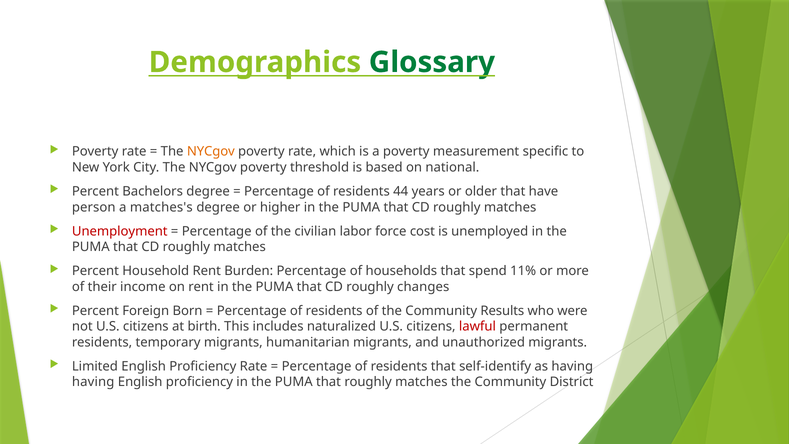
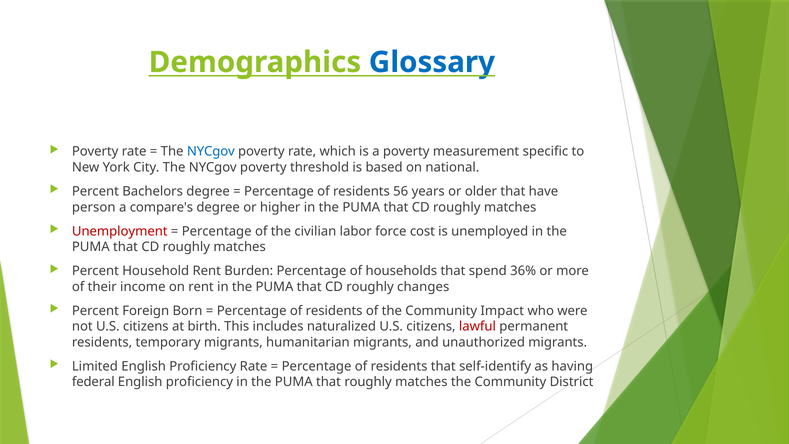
Glossary colour: green -> blue (432, 62)
NYCgov colour: orange -> blue (211, 152)
44: 44 -> 56 (401, 191)
matches's: matches's -> compare's (161, 207)
11%: 11% -> 36% (523, 271)
Results: Results -> Impact (502, 311)
having: having -> federal (93, 382)
